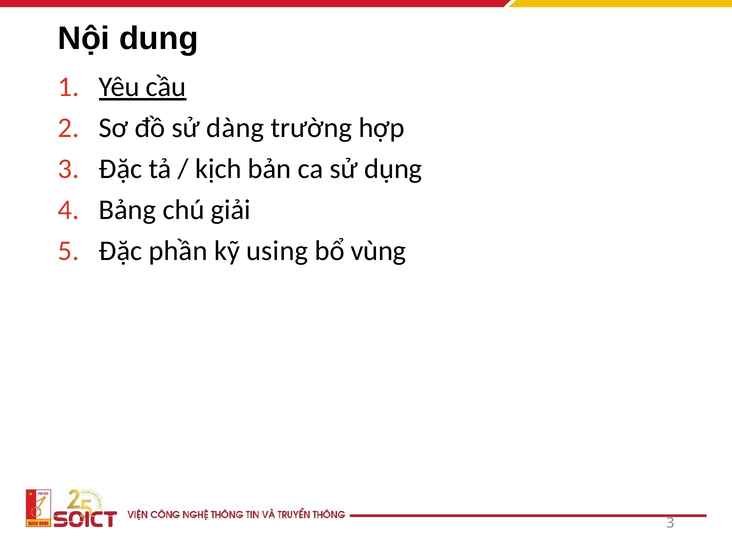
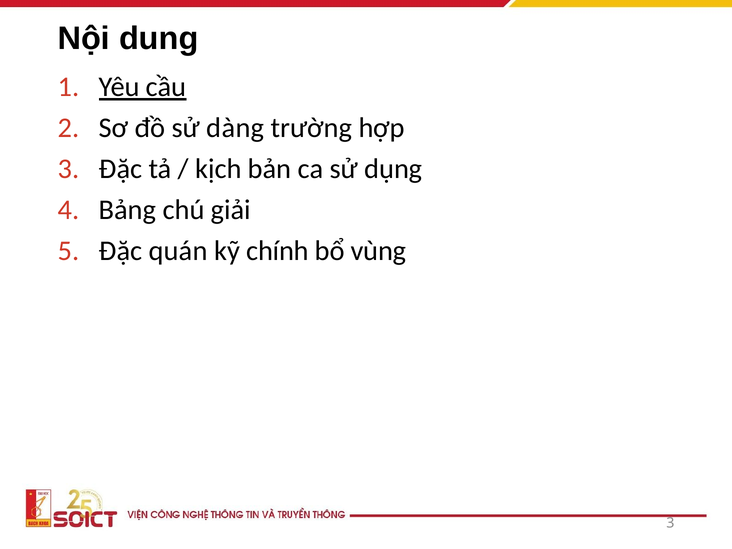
phần: phần -> quán (178, 251)
using: using -> chính (277, 251)
